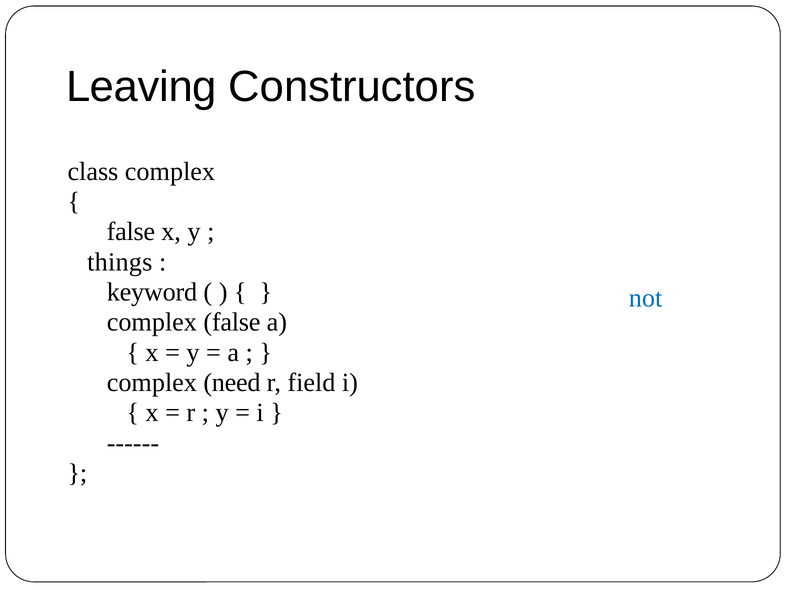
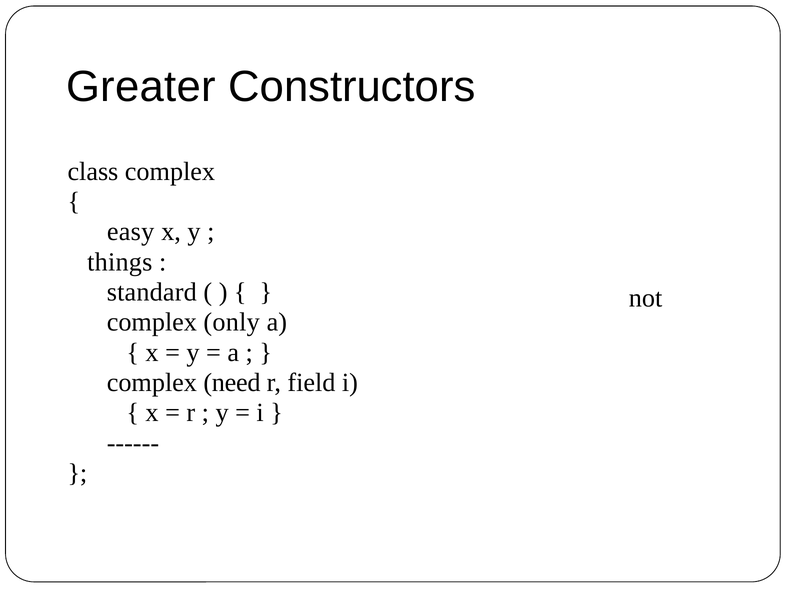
Leaving: Leaving -> Greater (141, 87)
false: false -> easy (131, 232)
keyword: keyword -> standard (152, 292)
not colour: blue -> black (646, 298)
complex false: false -> only (232, 322)
